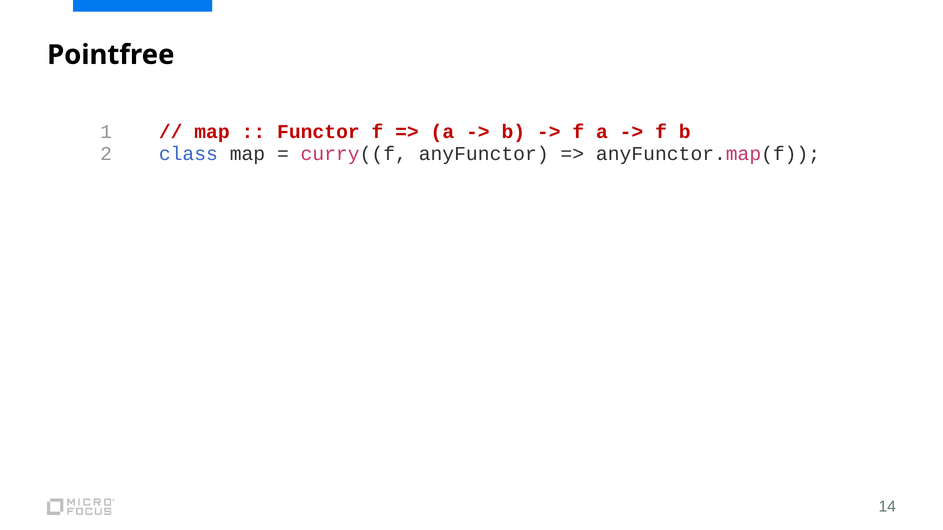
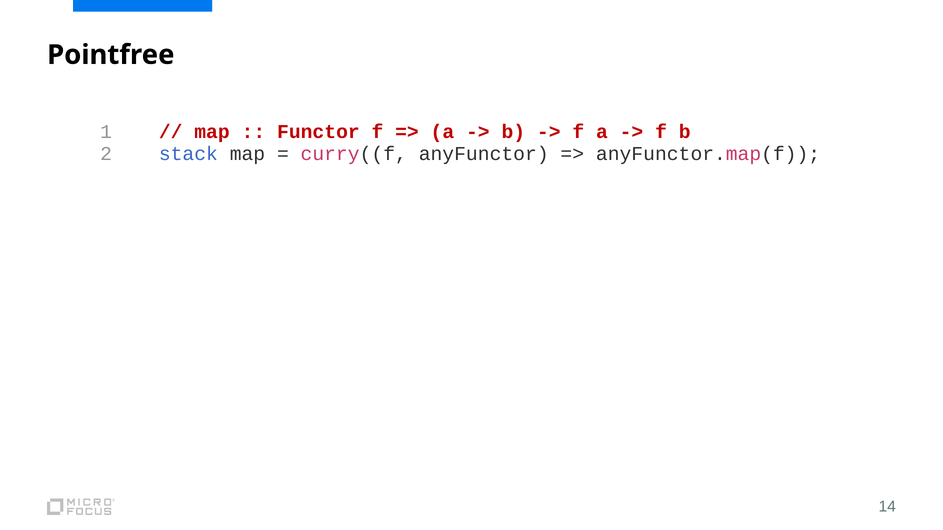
class: class -> stack (188, 154)
